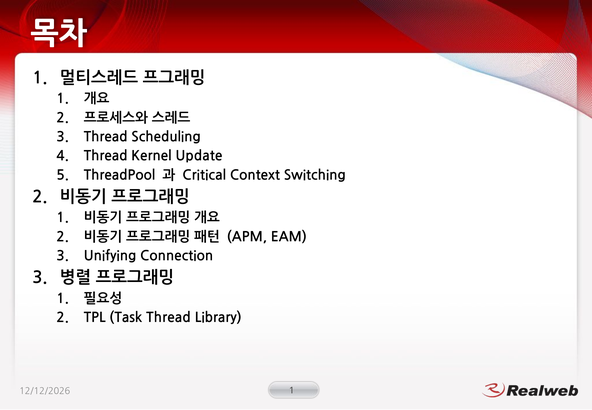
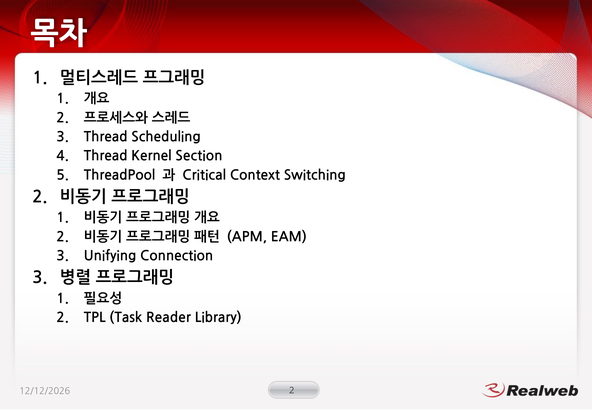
Update: Update -> Section (199, 156)
Task Thread: Thread -> Reader (168, 318)
1: 1 -> 2 (292, 390)
